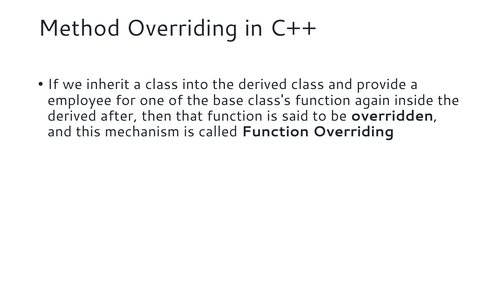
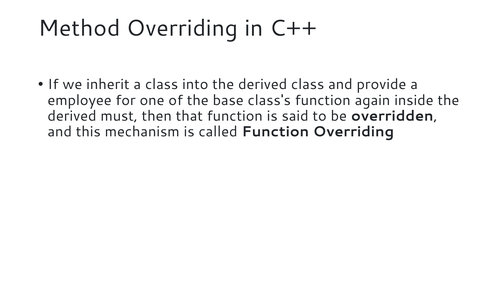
after: after -> must (119, 116)
